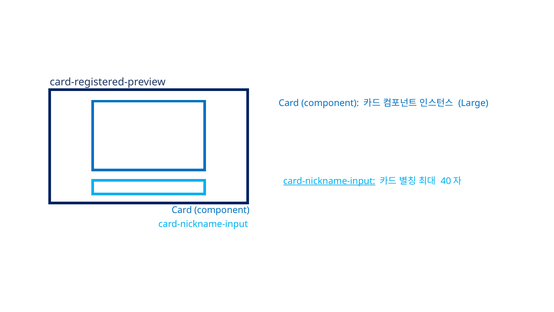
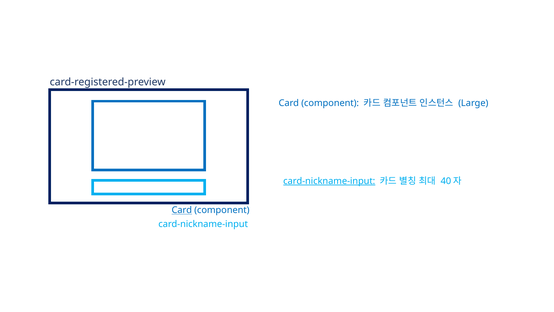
Card underline: none -> present (182, 210)
